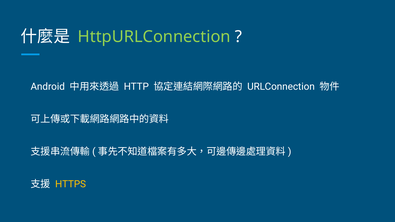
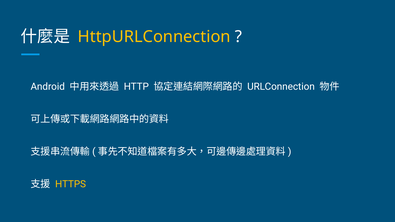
HttpURLConnection colour: light green -> yellow (154, 37)
